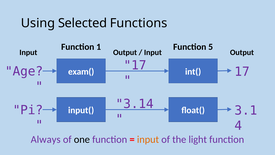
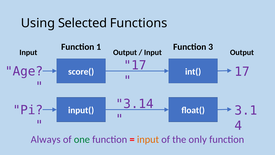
5: 5 -> 3 (211, 47)
exam(: exam( -> score( (81, 71)
one colour: black -> green (82, 139)
light: light -> only (198, 139)
